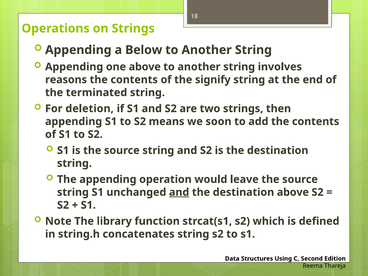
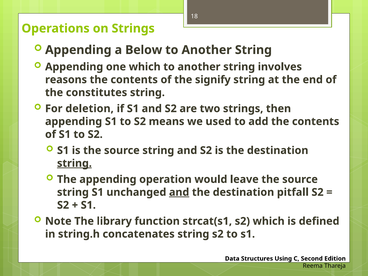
one above: above -> which (145, 67)
terminated: terminated -> constitutes (97, 93)
soon: soon -> used (218, 121)
string underline: none -> present (74, 163)
destination above: above -> pitfall (293, 192)
